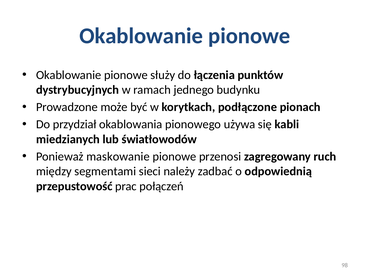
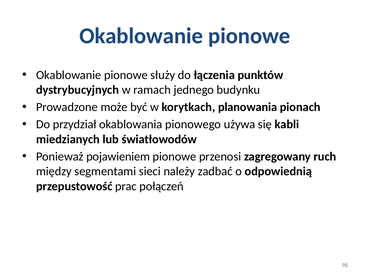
podłączone: podłączone -> planowania (248, 107)
maskowanie: maskowanie -> pojawieniem (118, 156)
